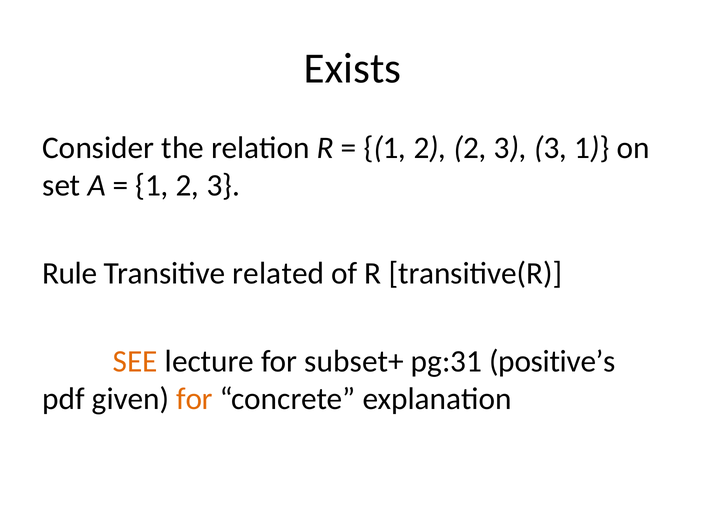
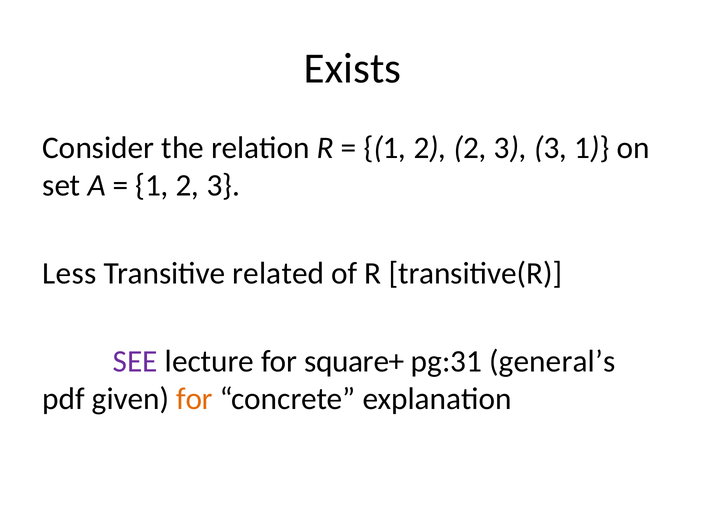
Rule: Rule -> Less (69, 273)
SEE colour: orange -> purple (135, 361)
subset+: subset+ -> square+ (354, 361)
positive’s: positive’s -> general’s (552, 361)
